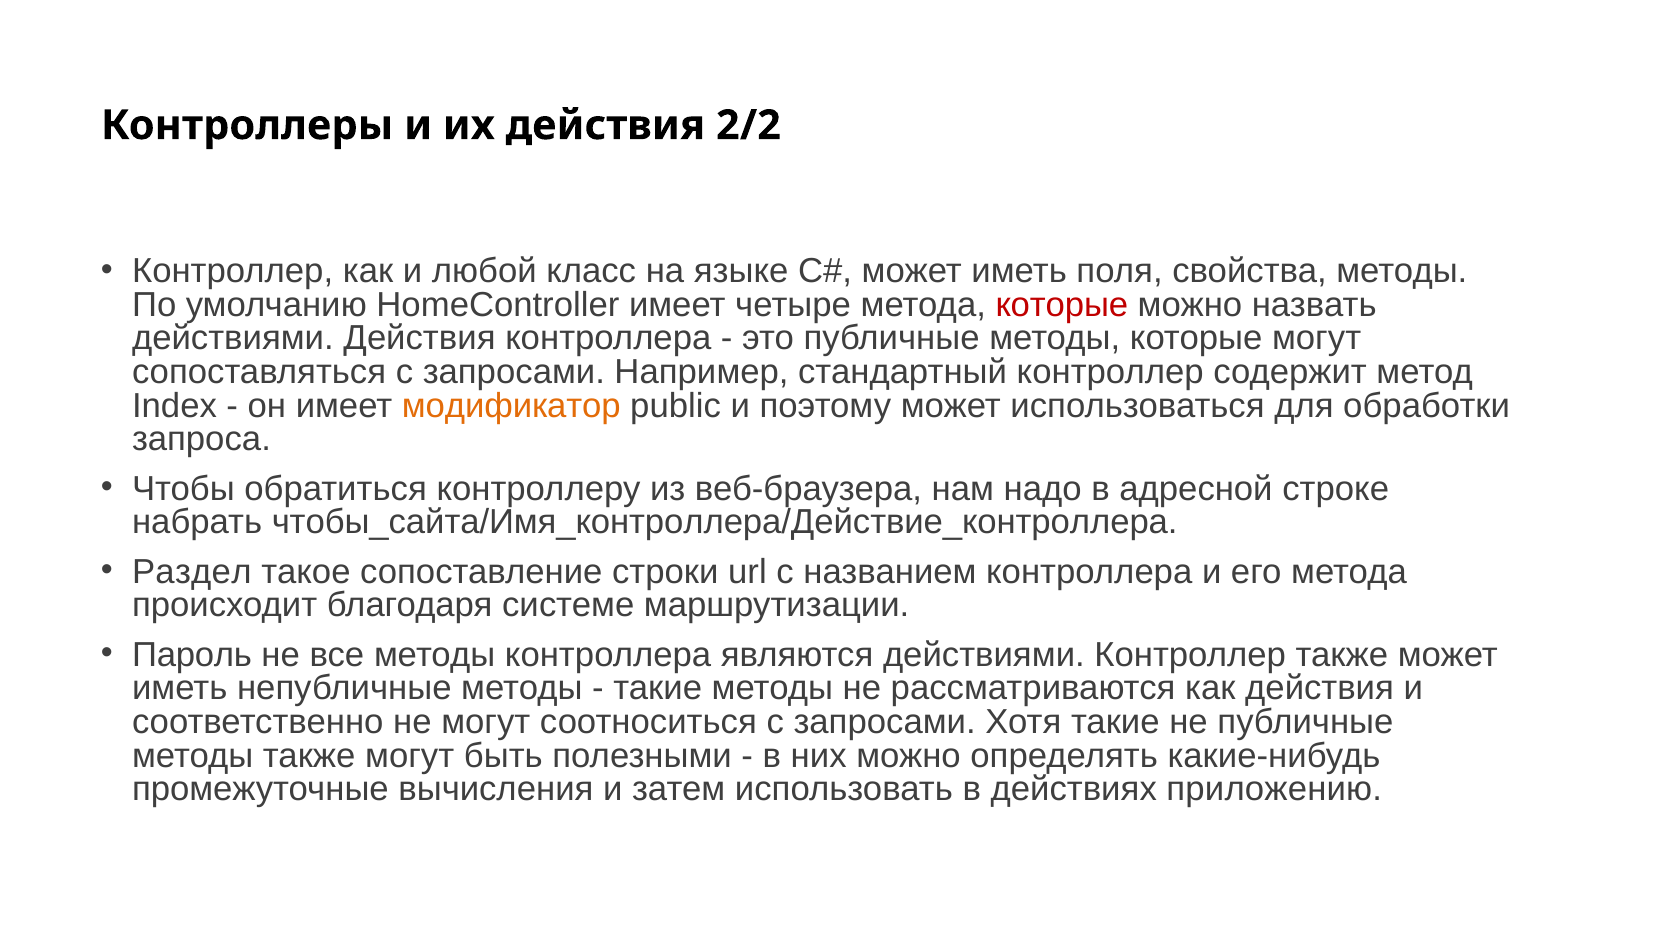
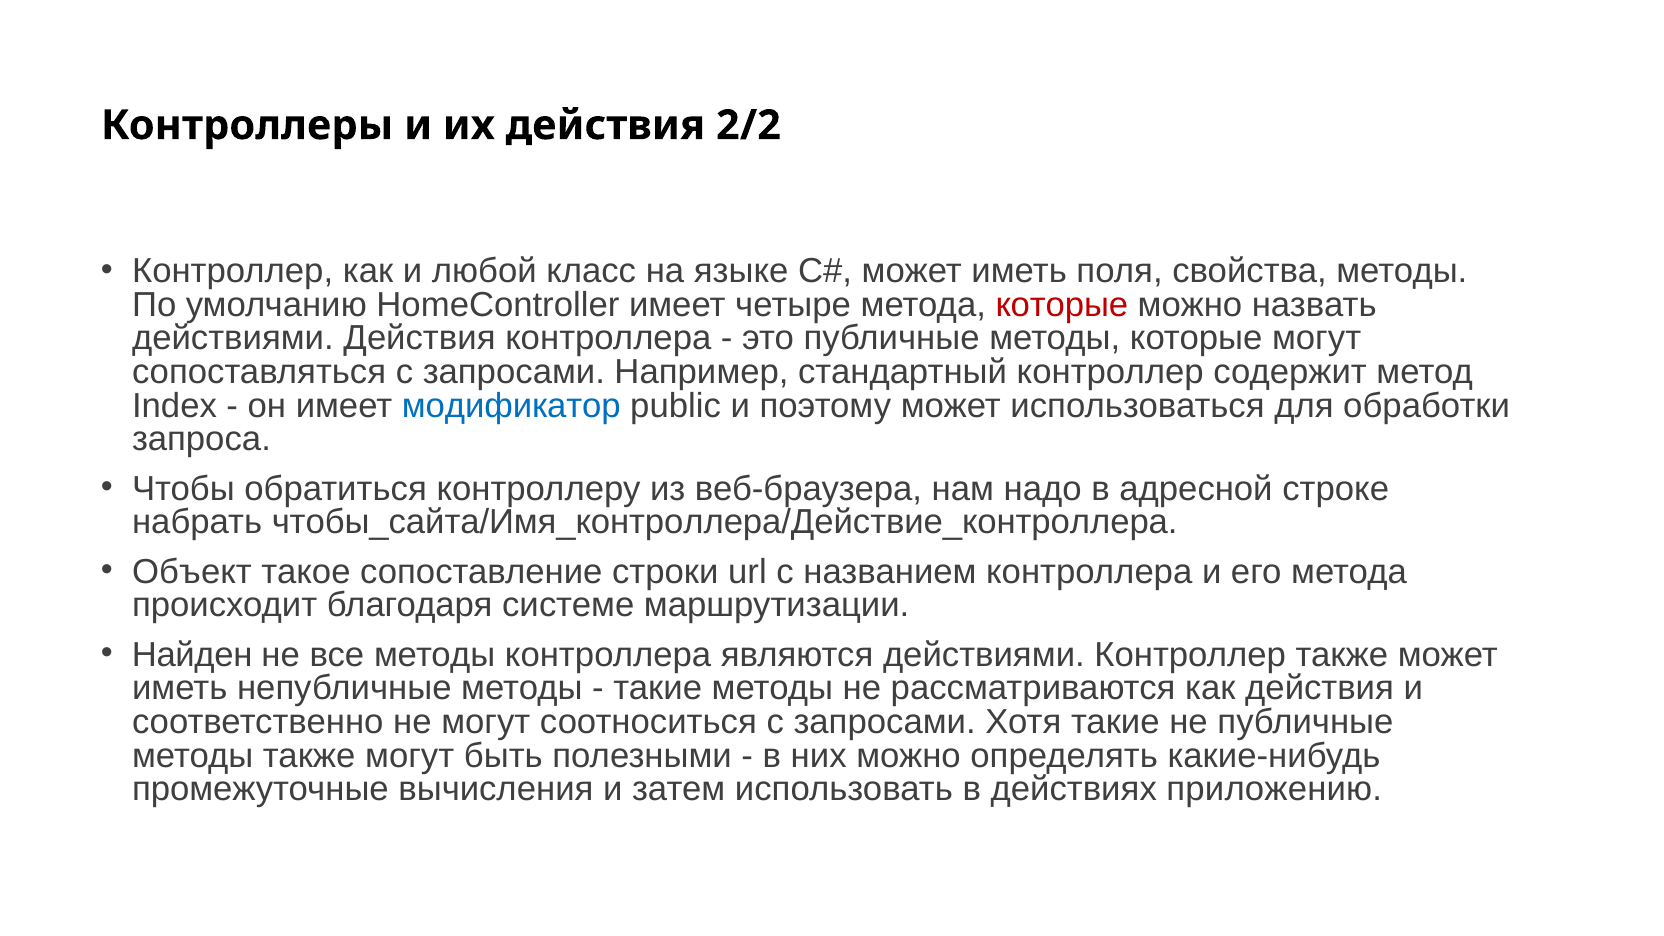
модификатор colour: orange -> blue (511, 406)
Раздел: Раздел -> Объект (192, 572)
Пароль: Пароль -> Найден (192, 655)
